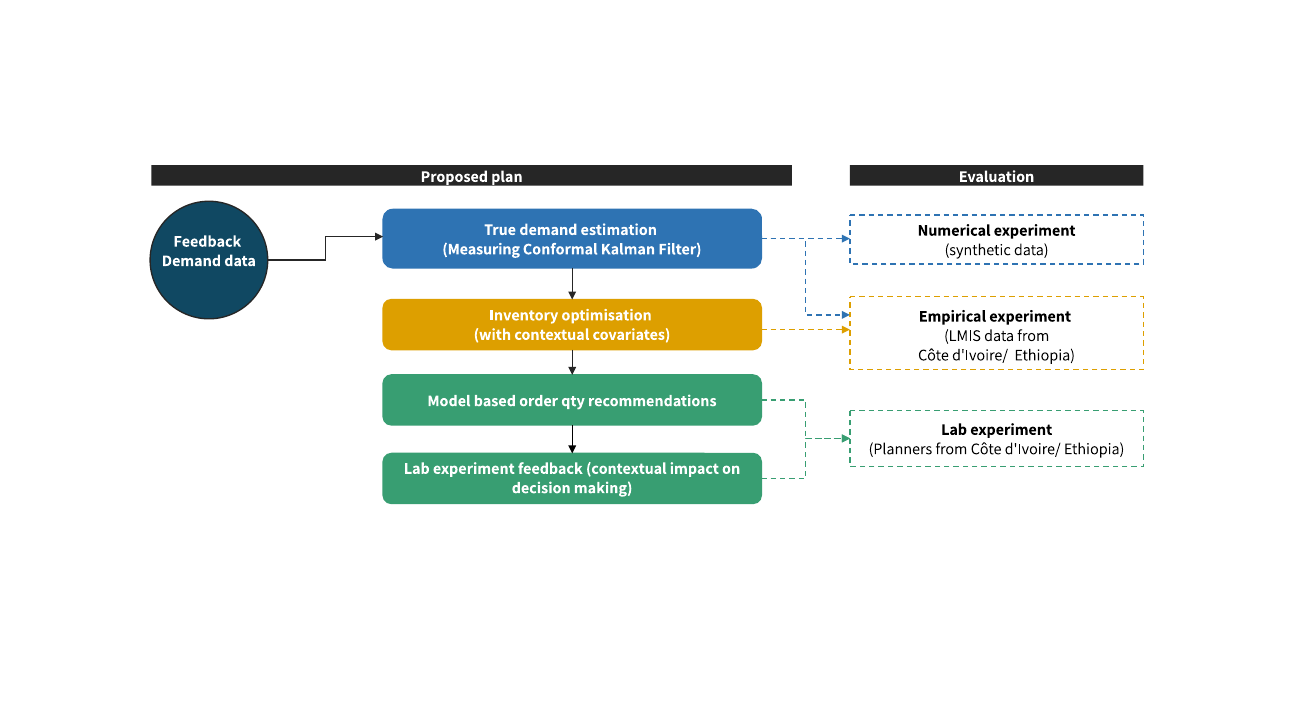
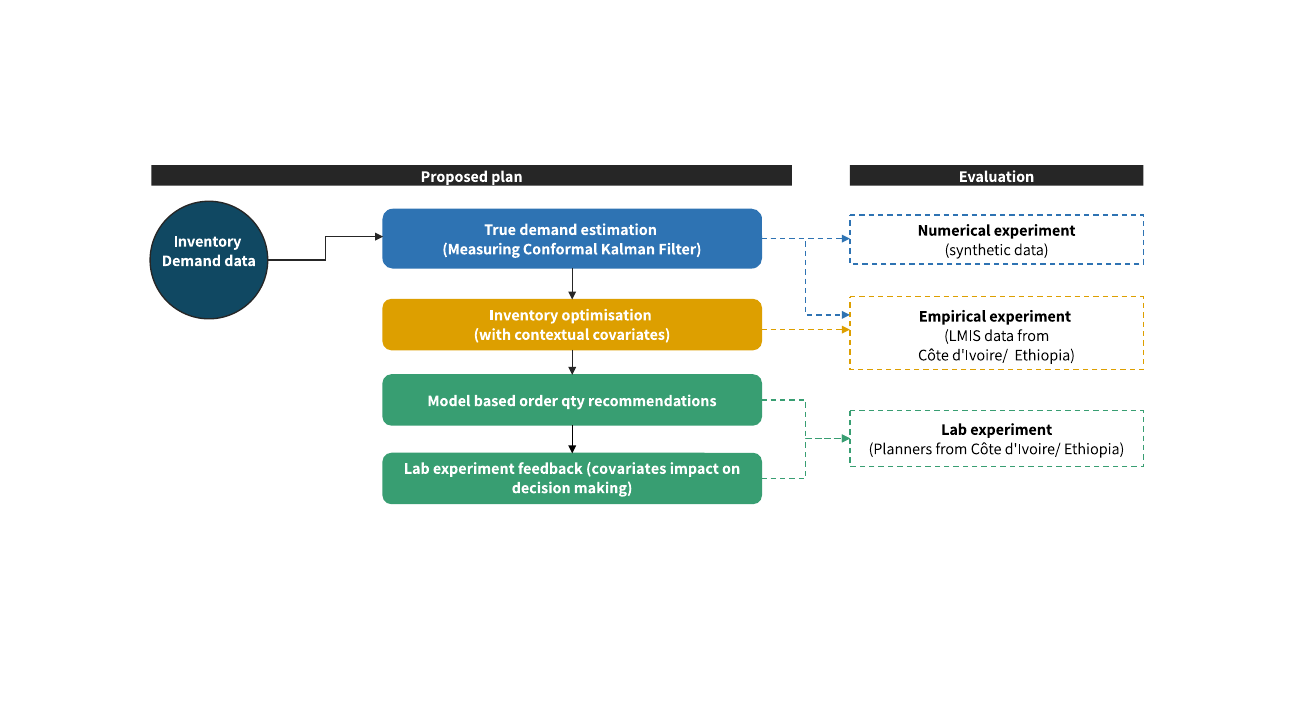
Feedback: Feedback -> Inventory (207, 241)
feedback contextual: contextual -> covariates (626, 469)
